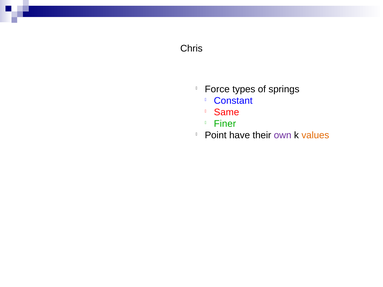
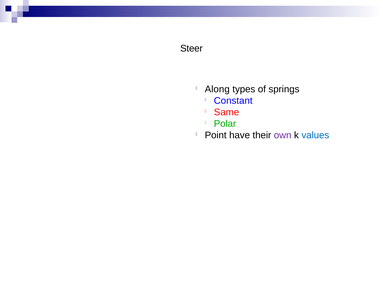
Chris: Chris -> Steer (191, 49)
Force: Force -> Along (217, 89)
Finer: Finer -> Polar (225, 124)
values colour: orange -> blue (315, 135)
